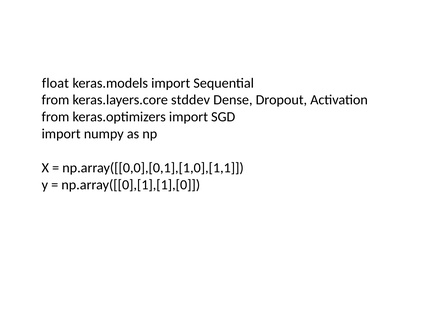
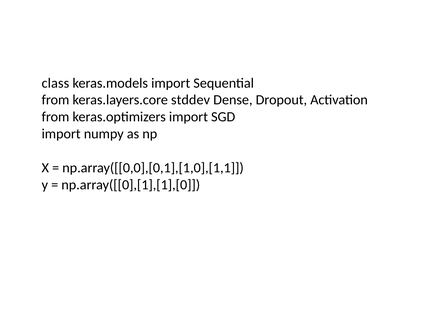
float: float -> class (55, 83)
